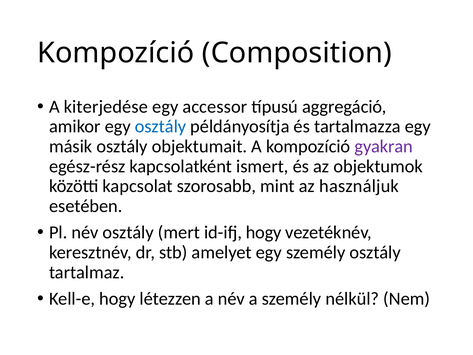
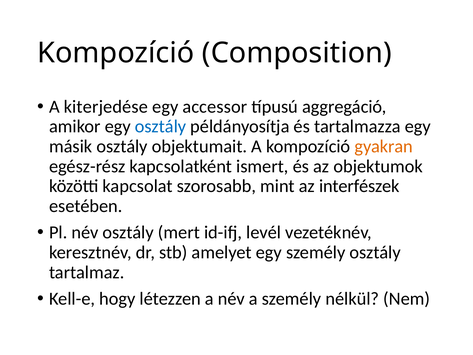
gyakran colour: purple -> orange (384, 146)
használjuk: használjuk -> interfészek (359, 186)
id-ifj hogy: hogy -> levél (264, 232)
